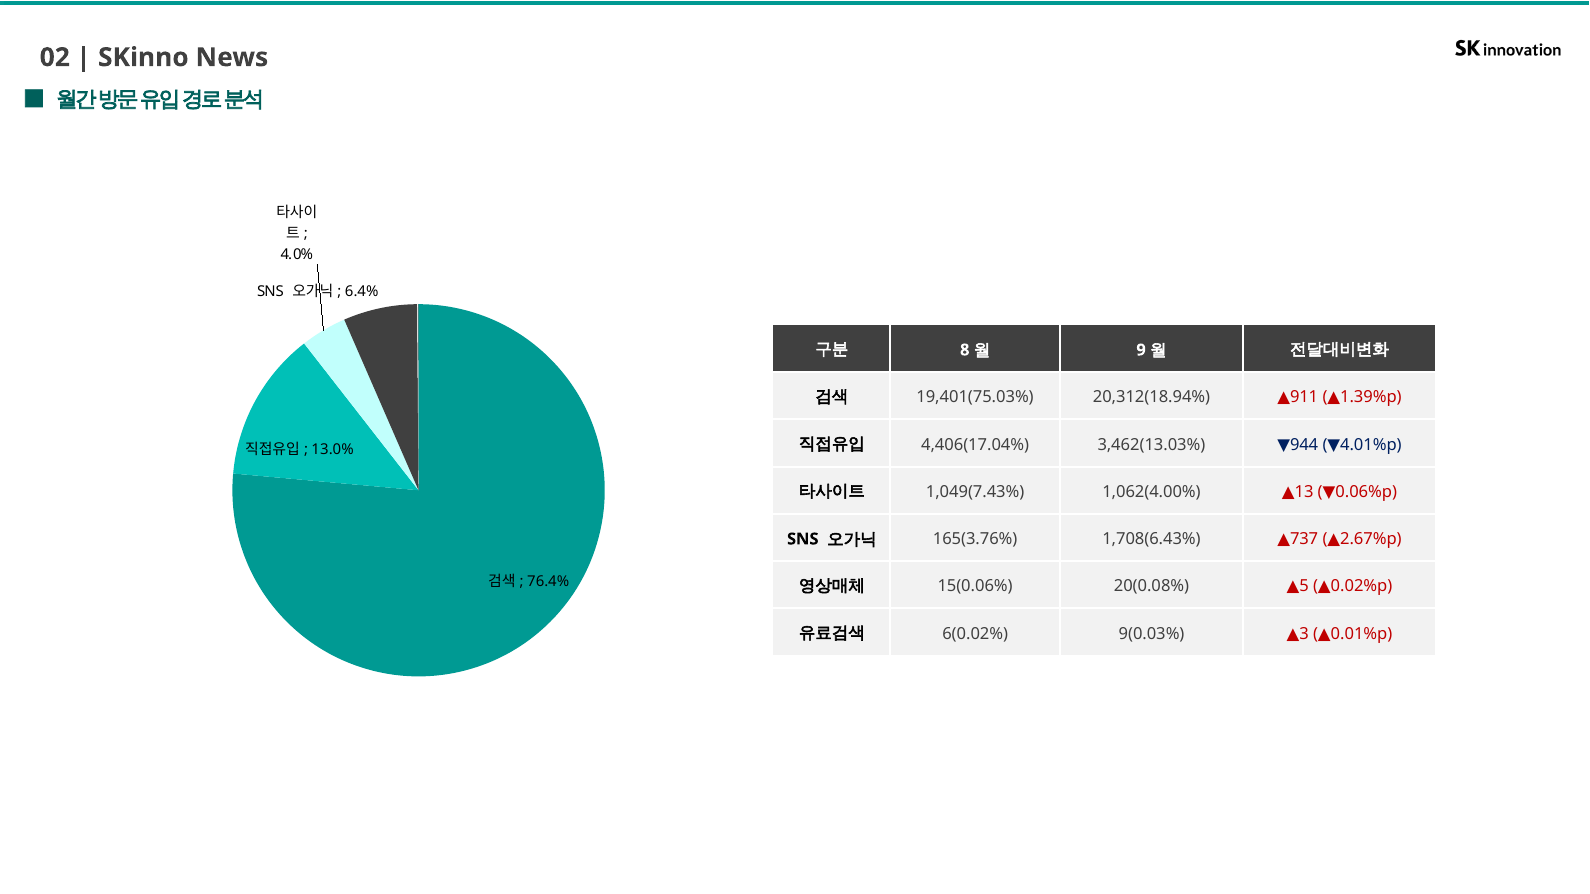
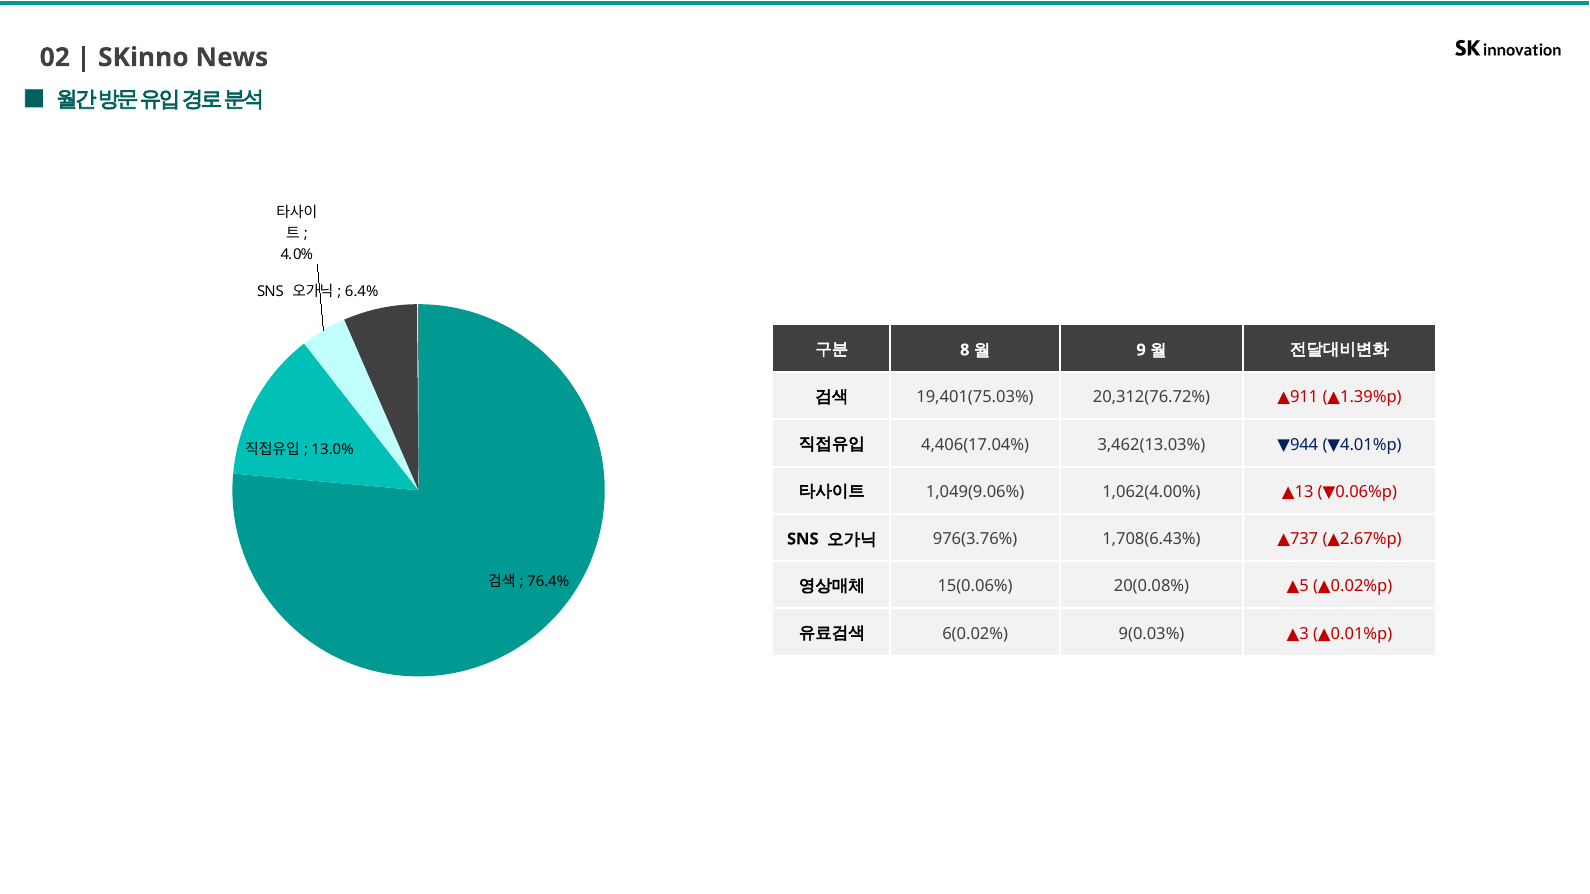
20,312(18.94%: 20,312(18.94% -> 20,312(76.72% (1152, 397)
1,049(7.43%: 1,049(7.43% -> 1,049(9.06% (975, 492)
165(3.76%: 165(3.76% -> 976(3.76% (975, 539)
